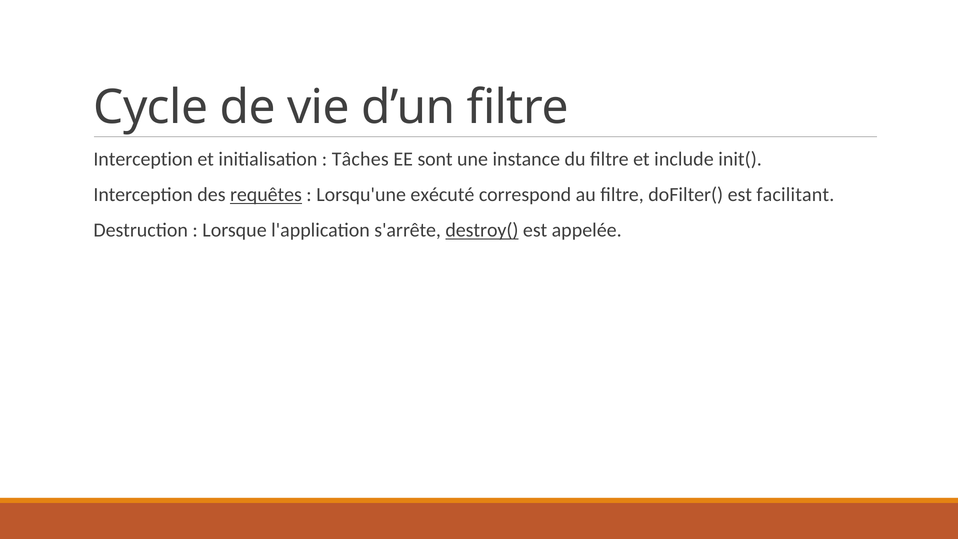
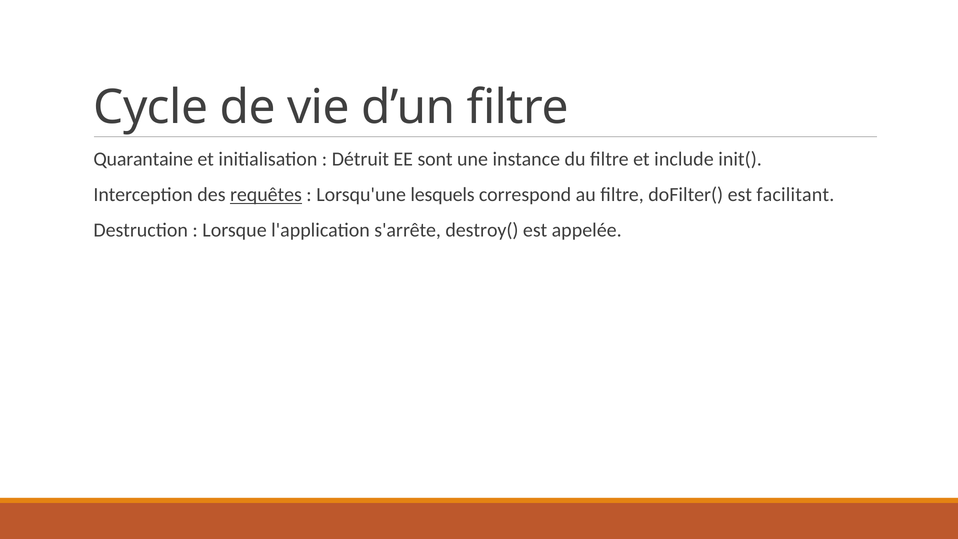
Interception: Interception -> Quarantaine (143, 159)
Tâches: Tâches -> Détruit (360, 159)
exécuté: exécuté -> lesquels (443, 195)
destroy( underline: present -> none (482, 230)
